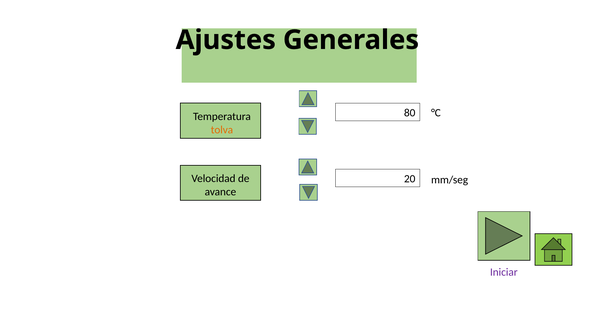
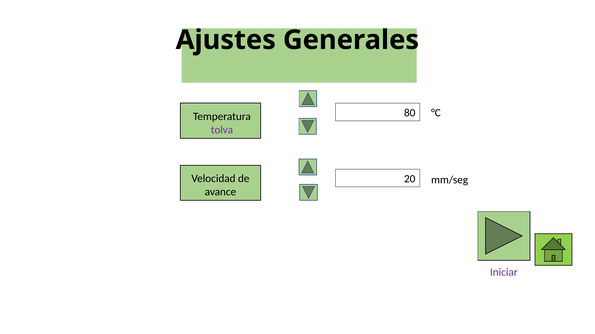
tolva colour: orange -> purple (222, 130)
